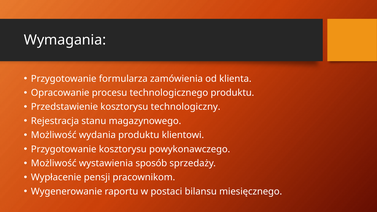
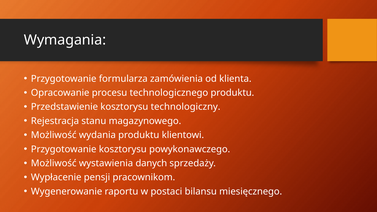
sposób: sposób -> danych (151, 163)
